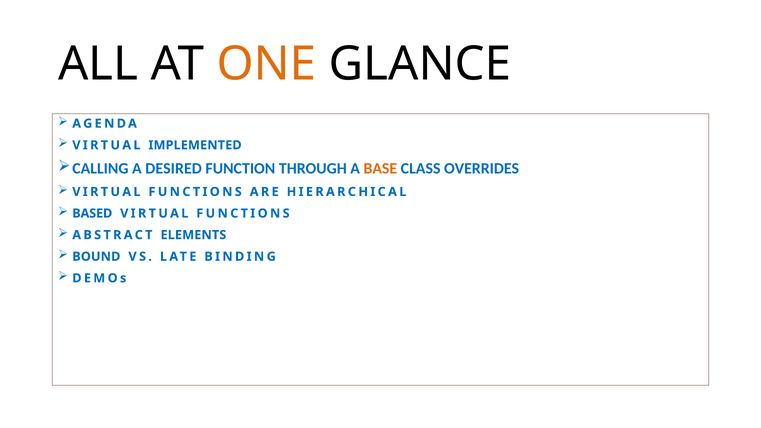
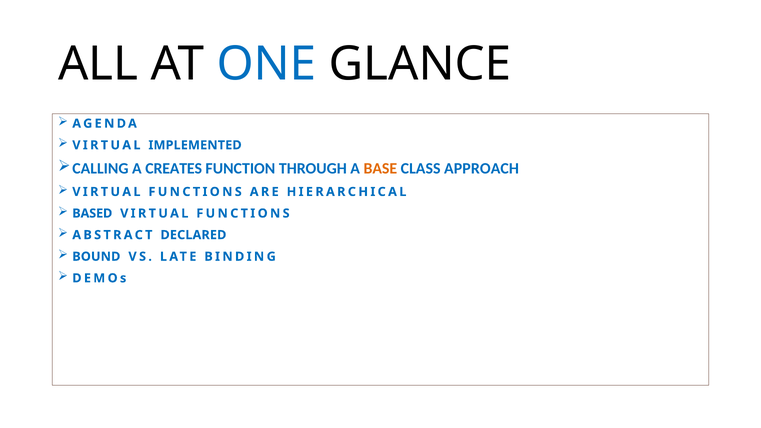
ONE colour: orange -> blue (266, 64)
DESIRED: DESIRED -> CREATES (174, 168)
OVERRIDES: OVERRIDES -> APPROACH (482, 168)
ELEMENTS: ELEMENTS -> DECLARED (193, 235)
